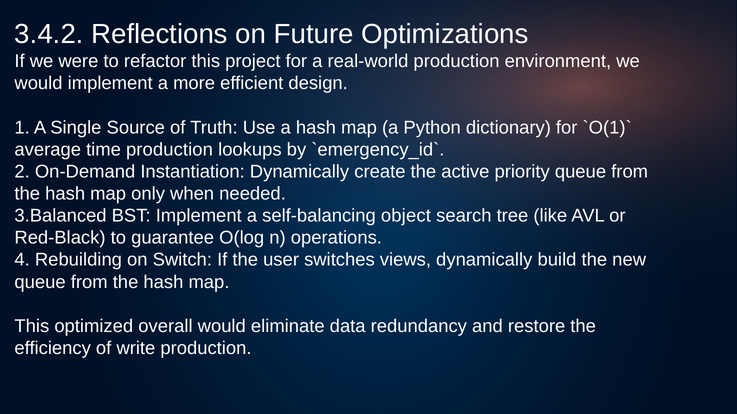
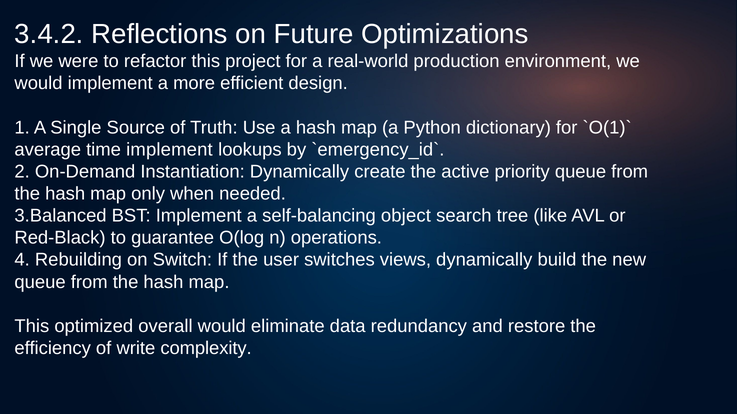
time production: production -> implement (169, 150)
write production: production -> complexity (206, 349)
